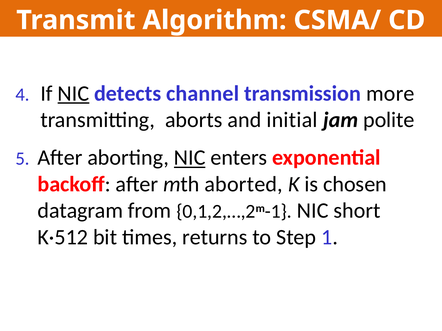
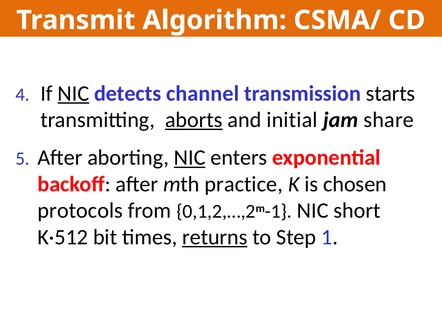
more: more -> starts (391, 94)
aborts underline: none -> present (194, 120)
polite: polite -> share (389, 120)
aborted: aborted -> practice (244, 184)
datagram: datagram -> protocols (80, 211)
returns underline: none -> present (215, 237)
